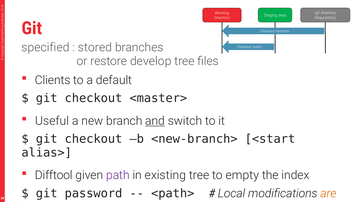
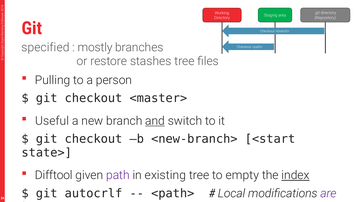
stored: stored -> mostly (95, 47)
develop: develop -> stashes (151, 61)
Clients: Clients -> Pulling (53, 80)
default: default -> person (114, 80)
alias>: alias> -> state> (47, 153)
index underline: none -> present (295, 175)
password: password -> autocrlf (93, 193)
are colour: orange -> purple (328, 193)
